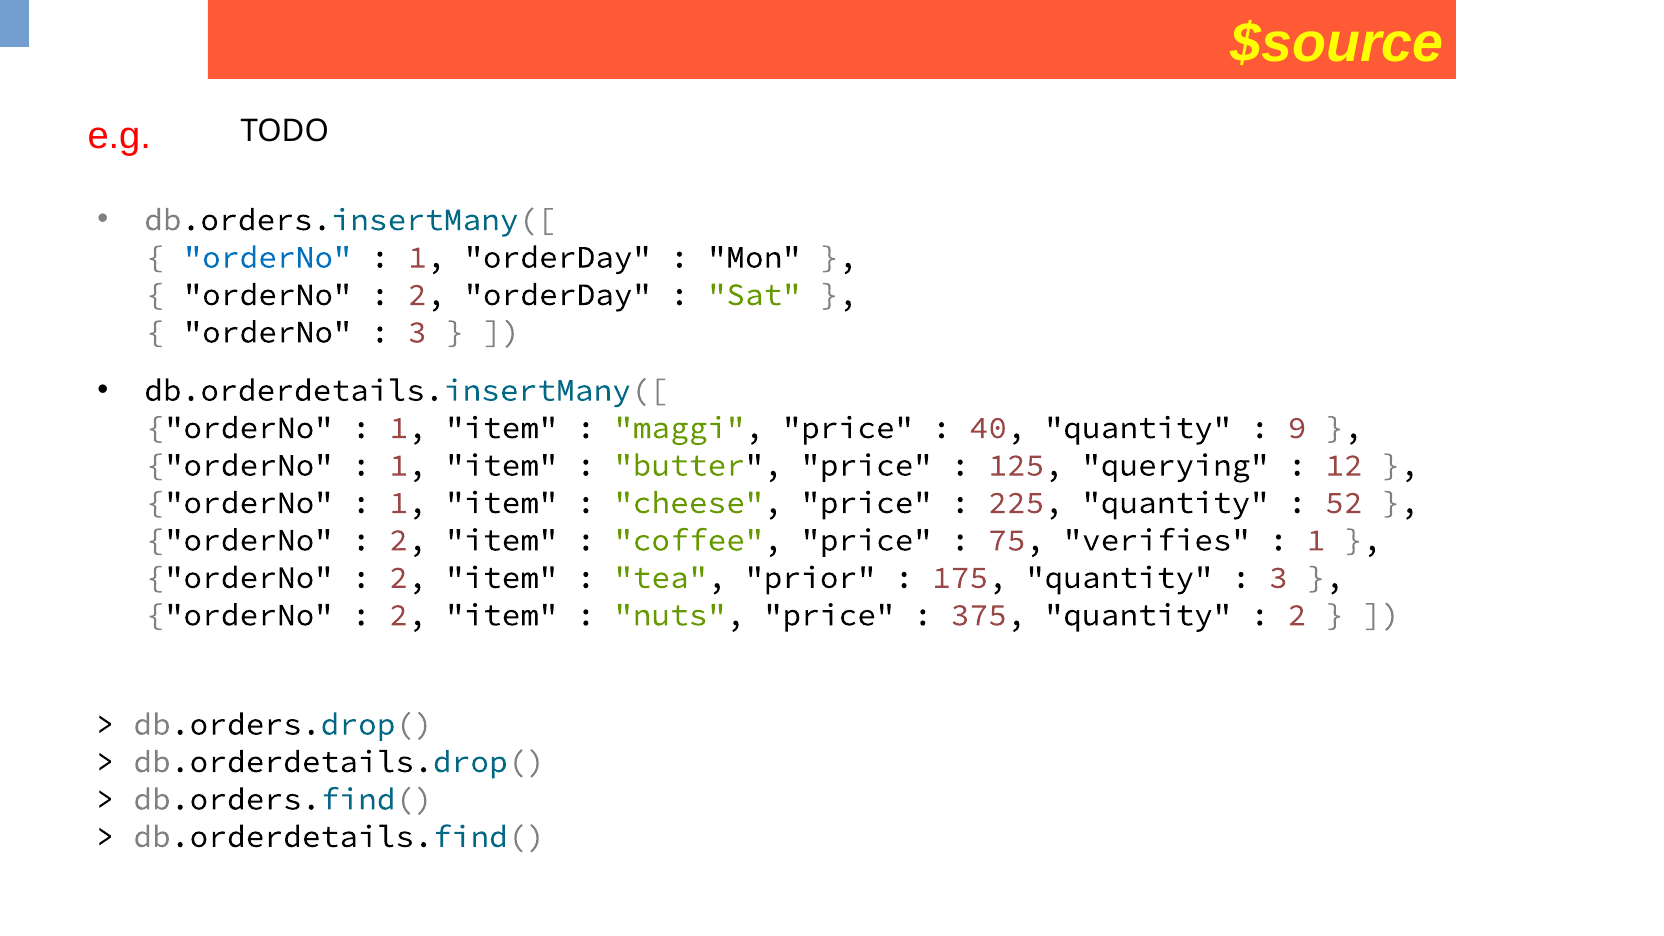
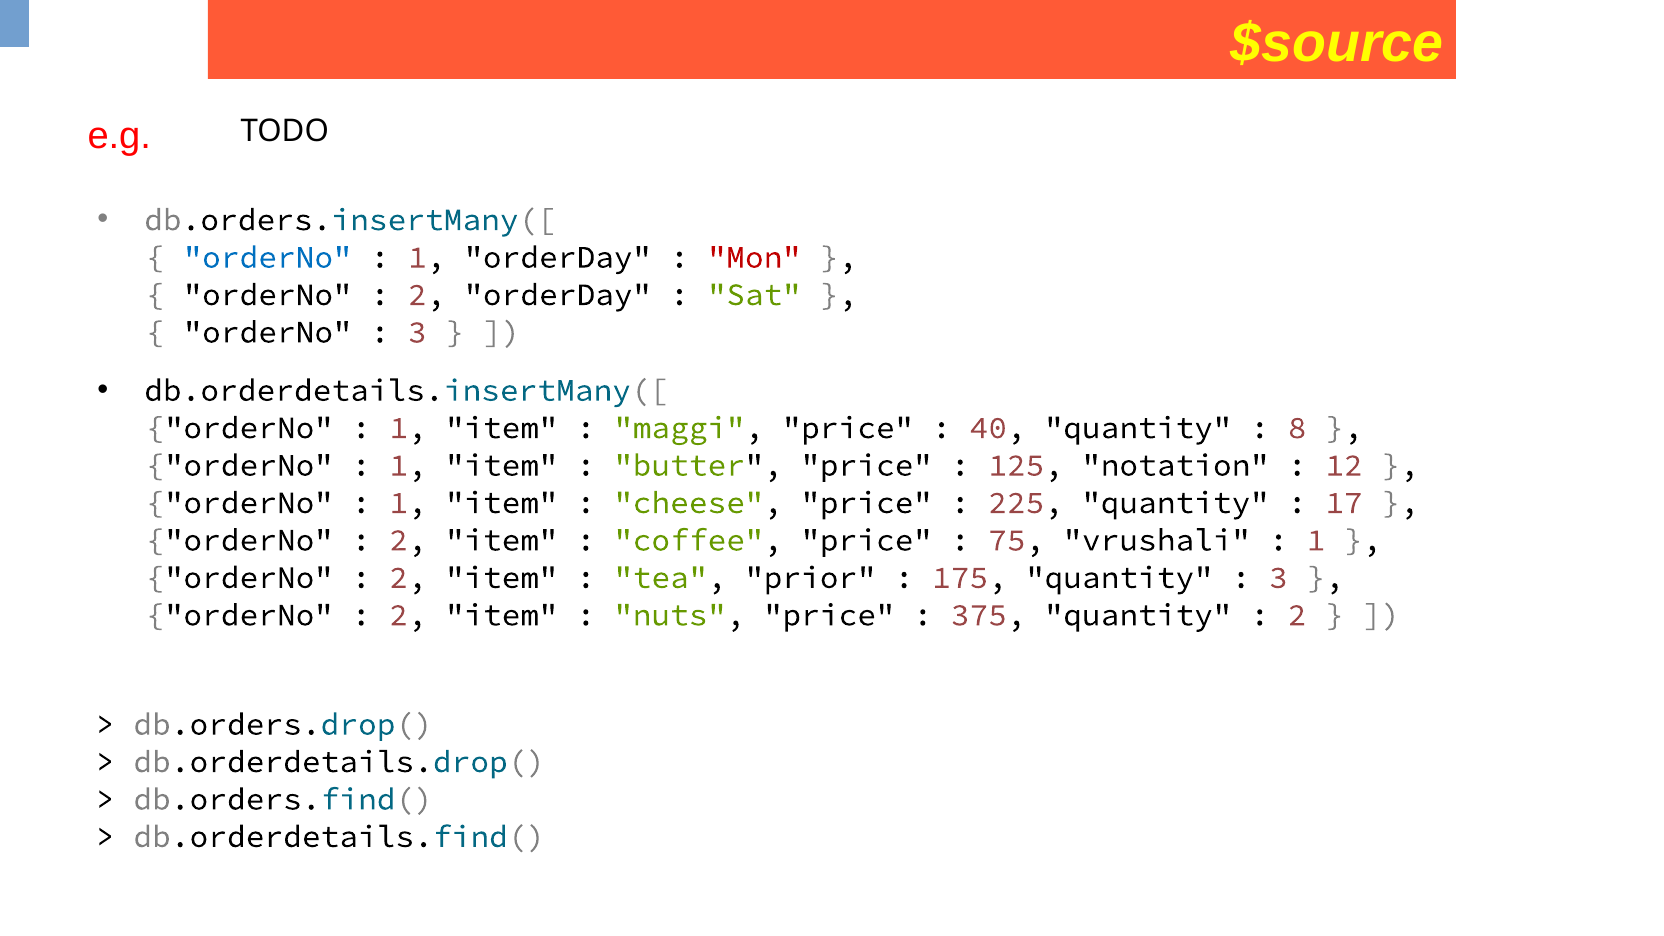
Mon colour: black -> red (754, 257)
9: 9 -> 8 (1297, 428)
querying: querying -> notation (1176, 465)
52: 52 -> 17 (1344, 503)
verifies: verifies -> vrushali (1157, 540)
